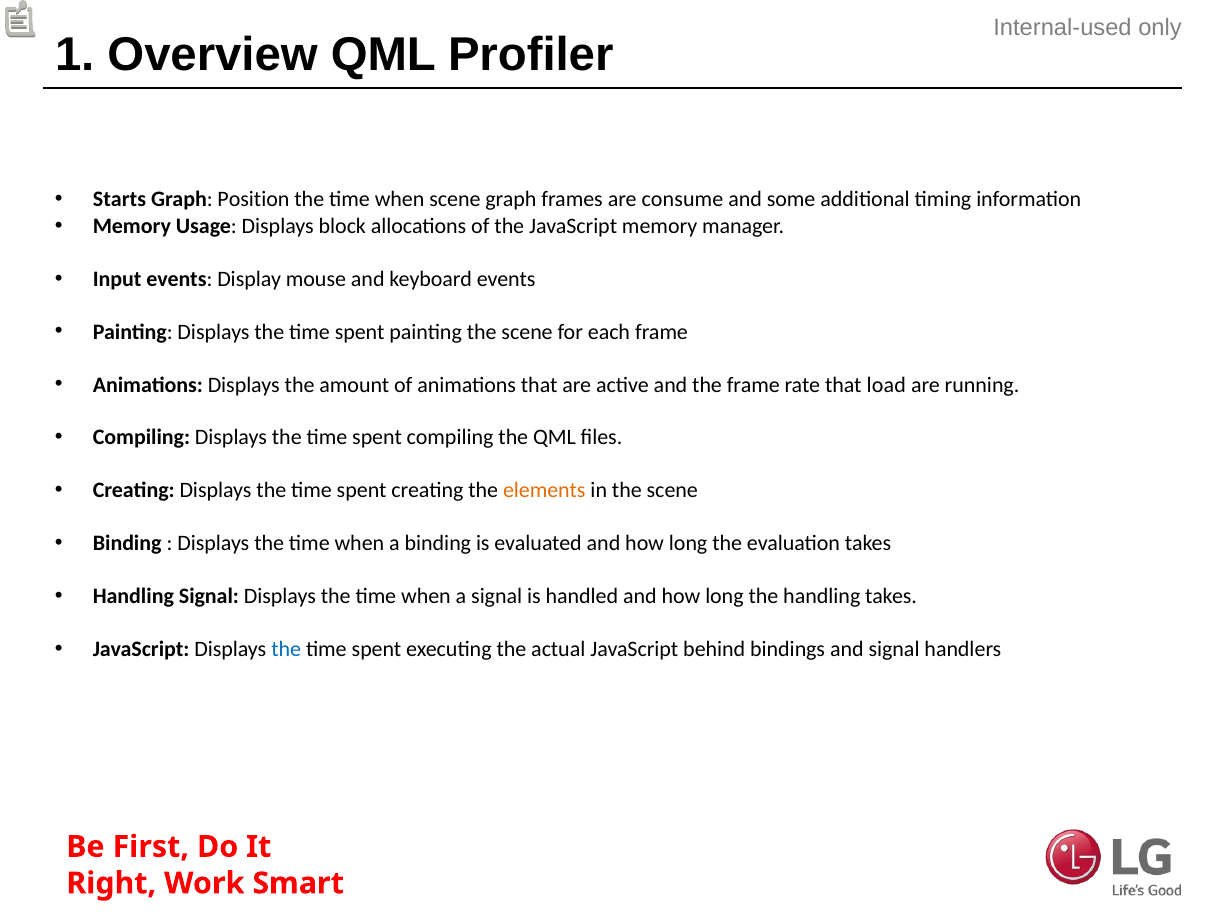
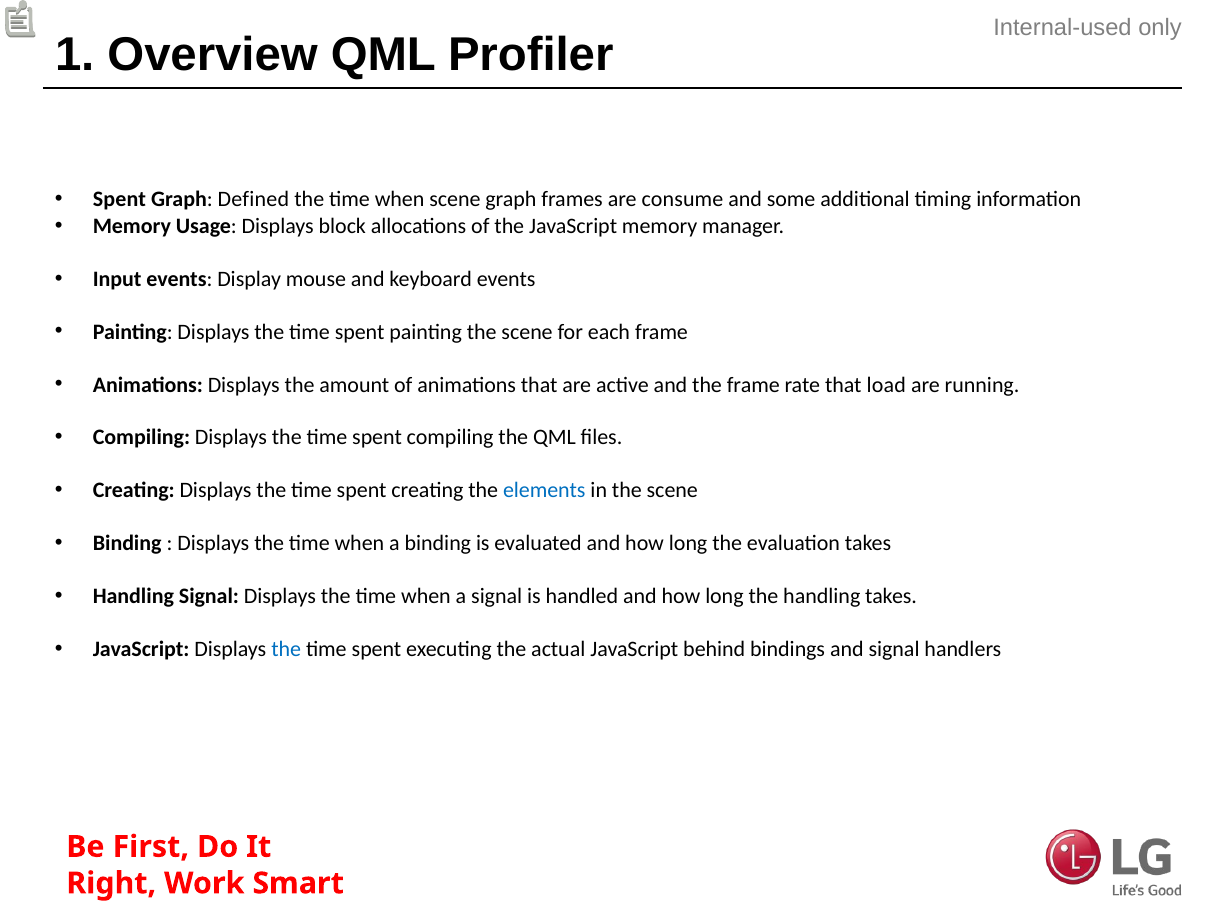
Starts: Starts -> Spent (119, 200)
Position: Position -> Defined (253, 200)
elements colour: orange -> blue (544, 490)
